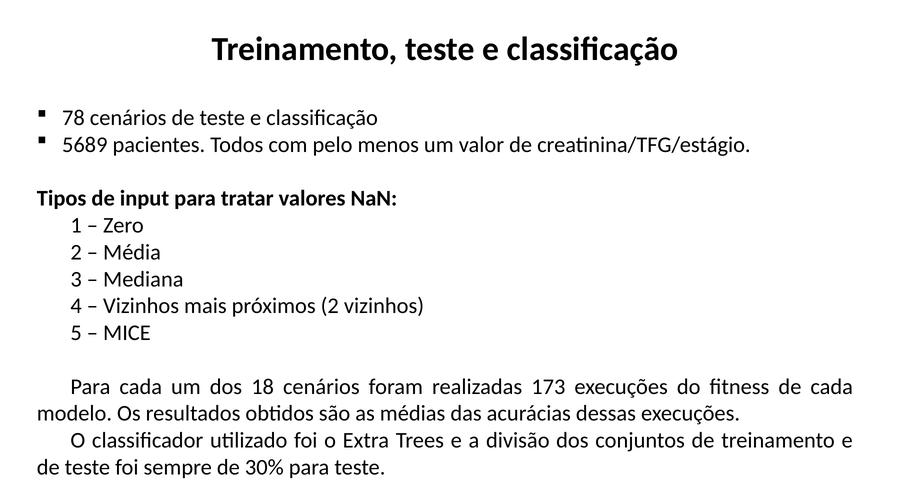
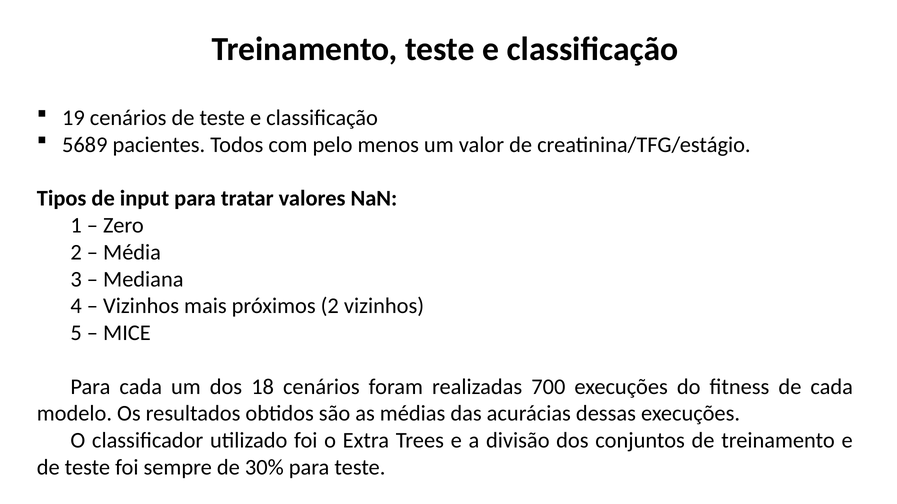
78: 78 -> 19 (73, 118)
173: 173 -> 700 (548, 387)
